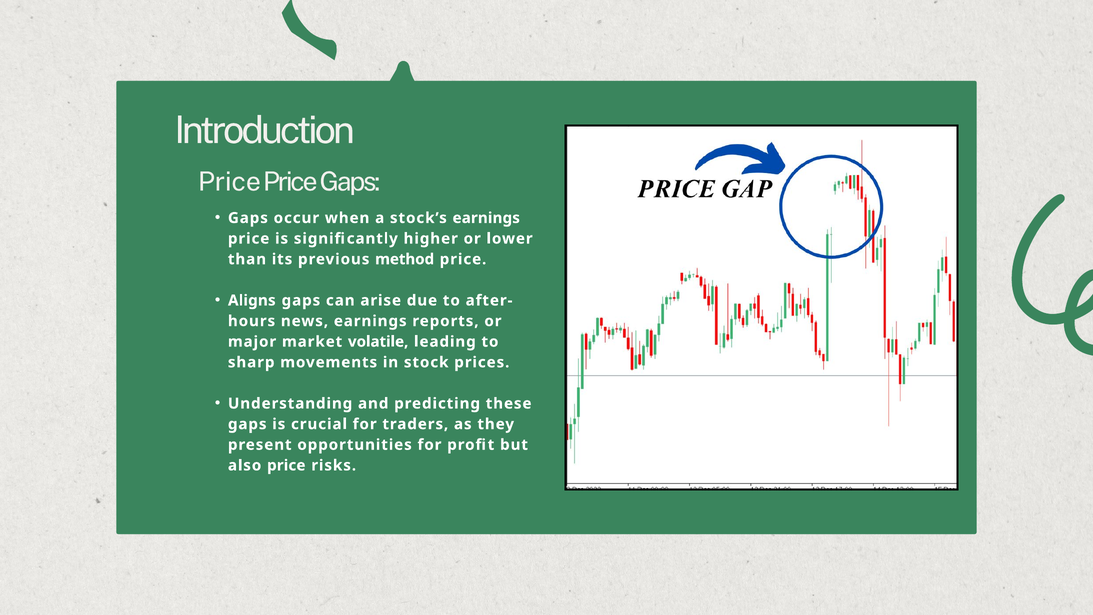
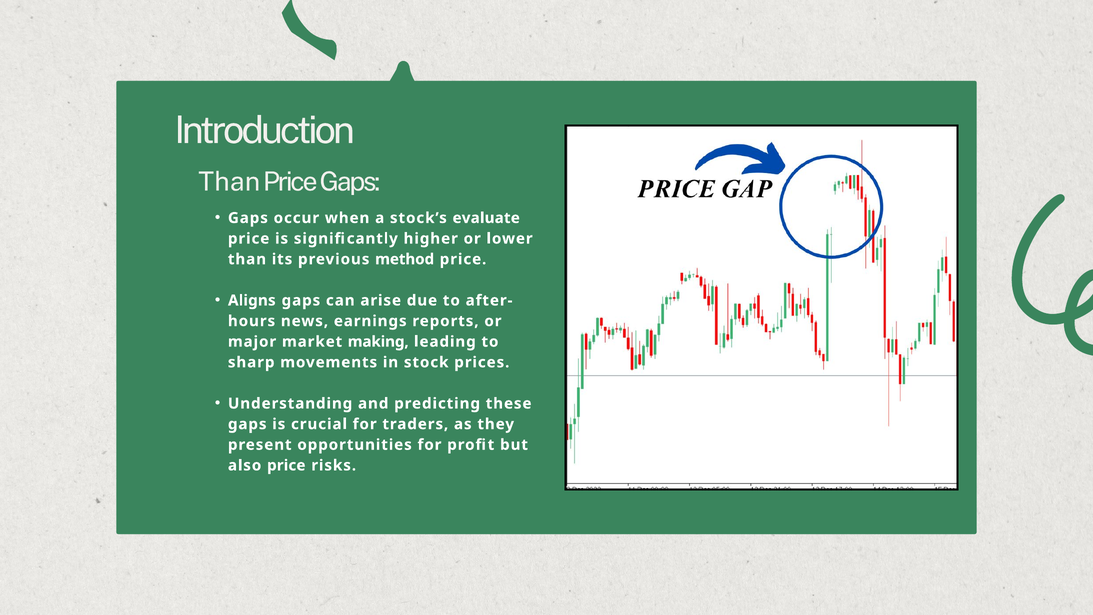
Price: Price -> Than (229, 182)
stock’s earnings: earnings -> evaluate (486, 218)
volatile: volatile -> making (378, 342)
